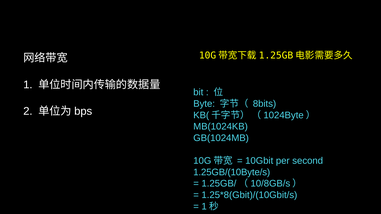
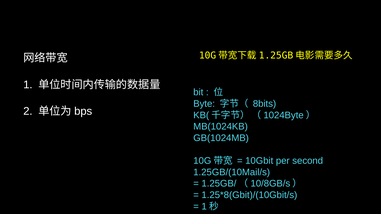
1.25GB/(10Byte/s: 1.25GB/(10Byte/s -> 1.25GB/(10Mail/s (232, 172)
